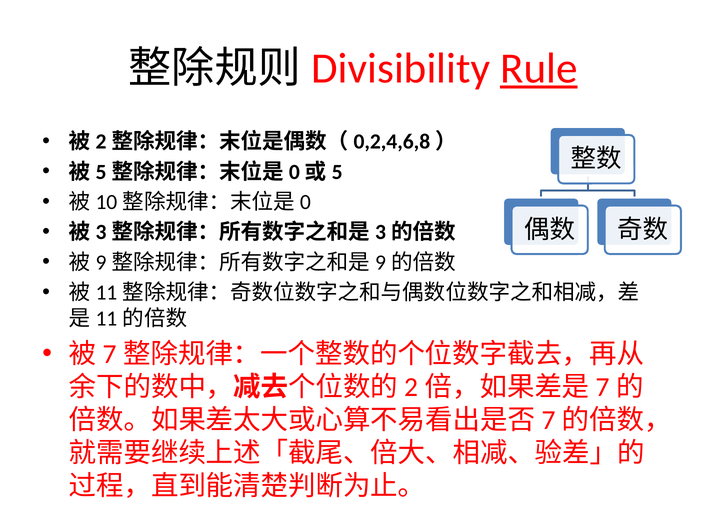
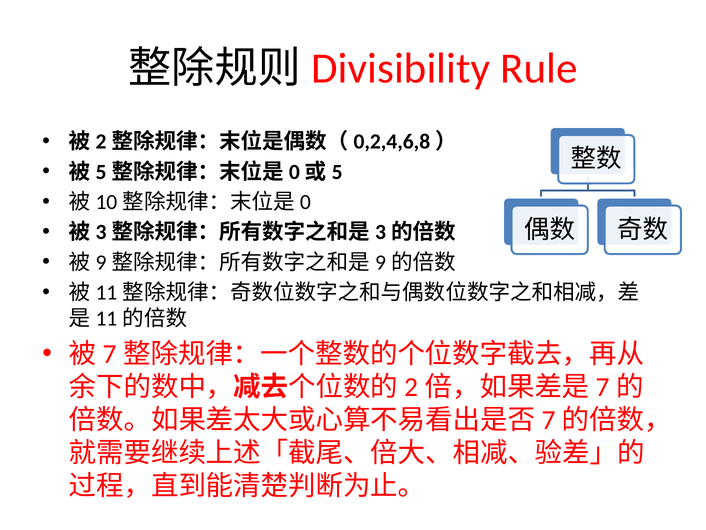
Rule underline: present -> none (539, 68)
